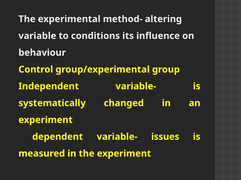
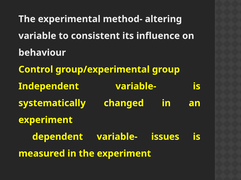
conditions: conditions -> consistent (95, 36)
